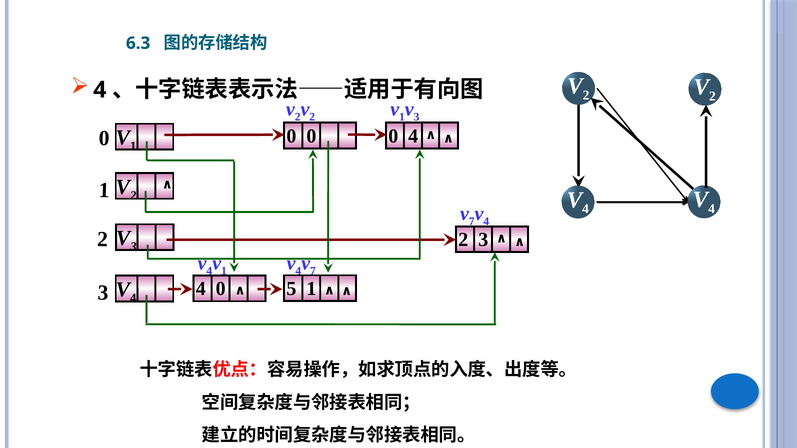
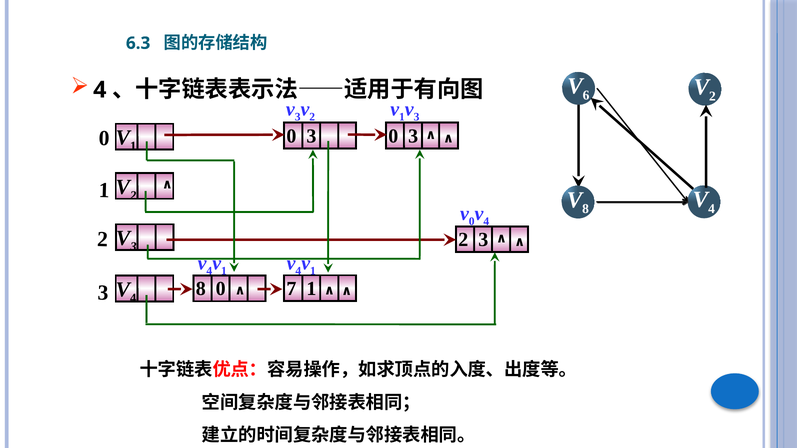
2: 2 -> 6 (586, 95)
2: 2 -> 3 (298, 117)
0: 0 -> 3 (311, 136)
4: 4 -> 3 (413, 136)
4: 4 -> 8 (586, 209)
7: 7 -> 0 (472, 222)
7: 7 -> 1 (313, 271)
4: 4 -> 8 (201, 289)
5: 5 -> 7 (291, 289)
